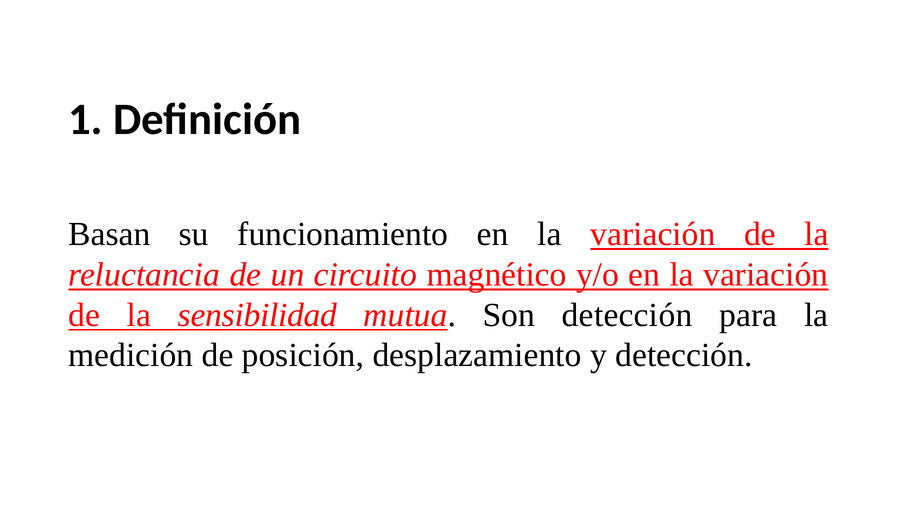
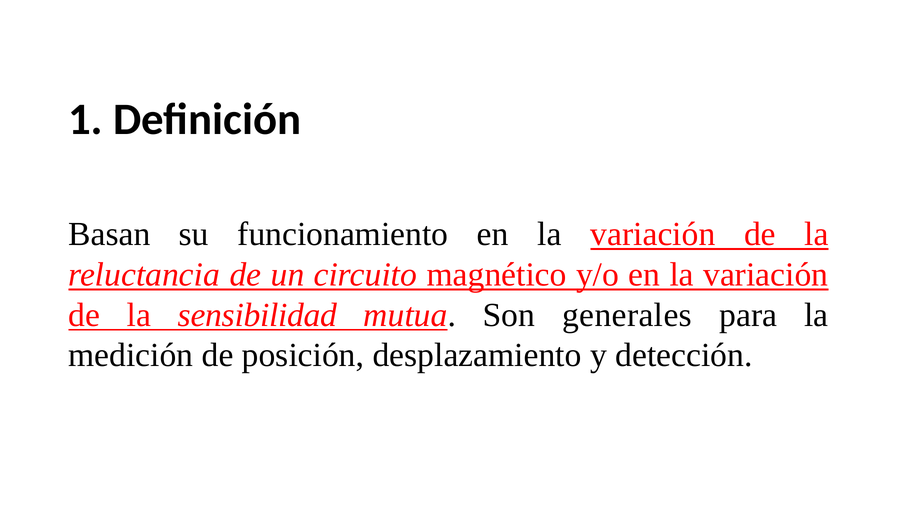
Son detección: detección -> generales (627, 315)
